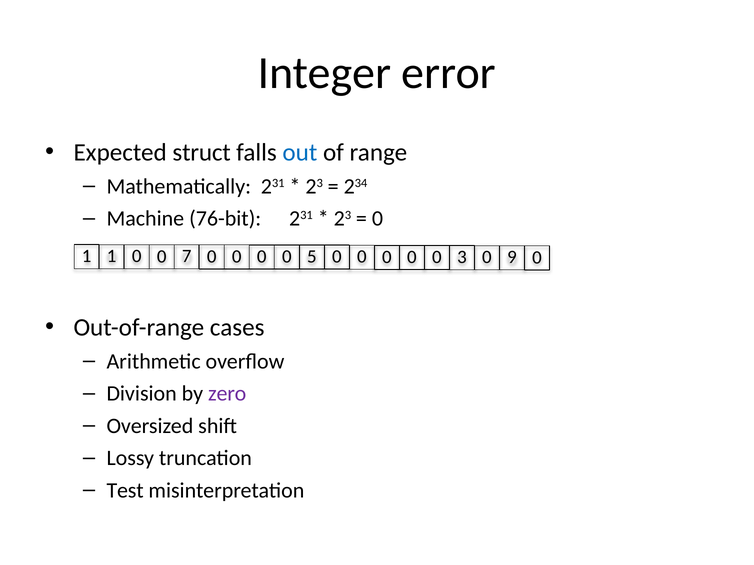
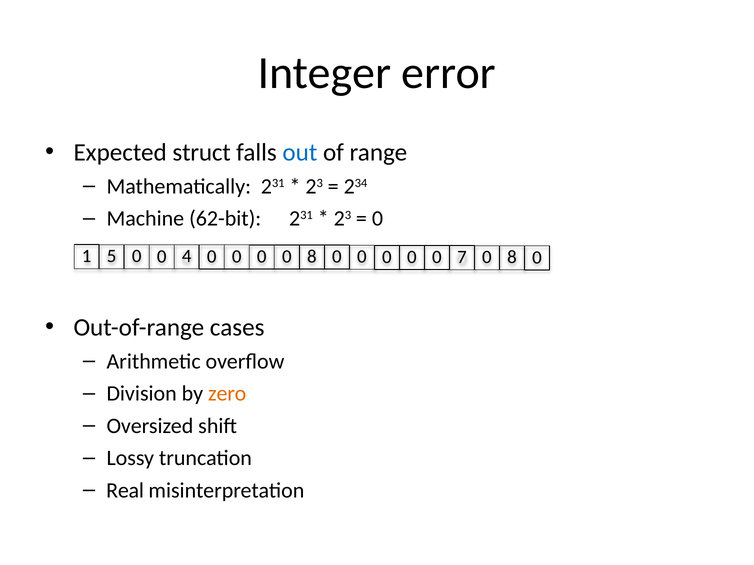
76-bit: 76-bit -> 62-bit (225, 219)
1 1: 1 -> 5 (112, 256)
7: 7 -> 4 (187, 256)
0 0 5: 5 -> 8 (312, 257)
3: 3 -> 7 (462, 257)
9: 9 -> 8 (512, 257)
zero colour: purple -> orange (227, 394)
Test: Test -> Real (125, 491)
